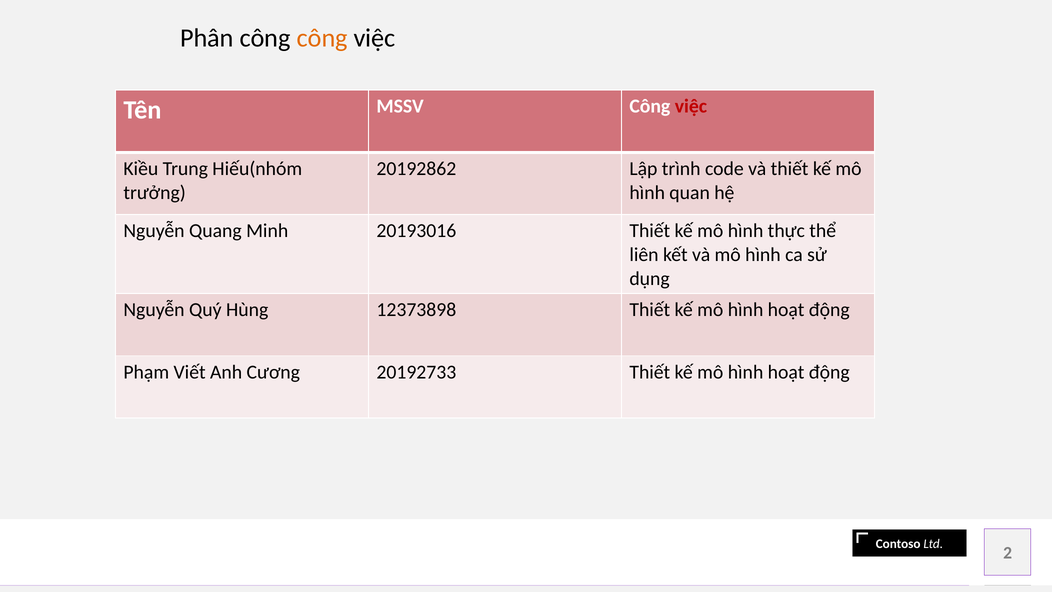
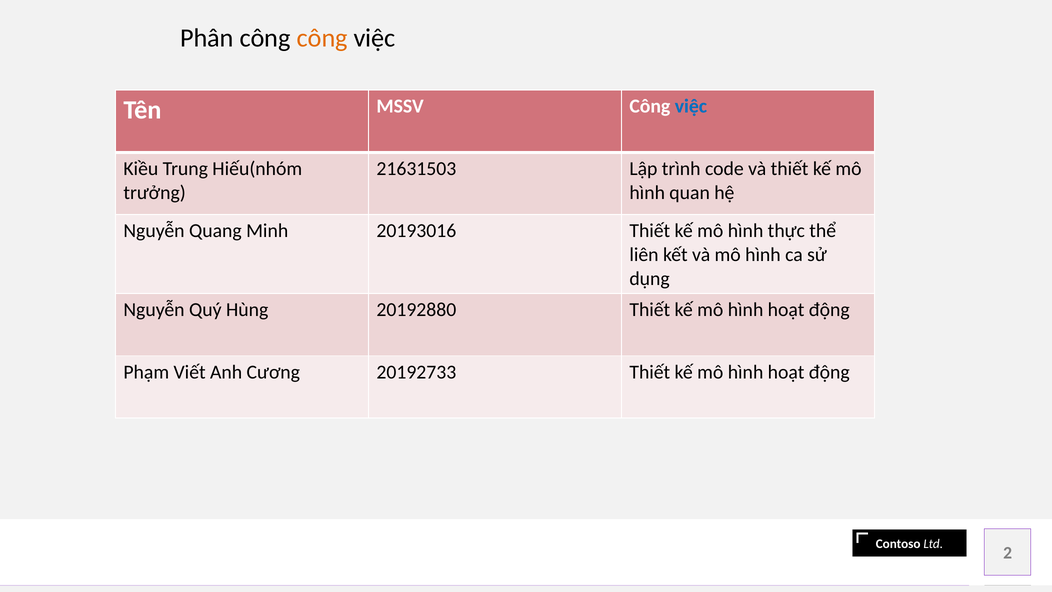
việc colour: red -> blue (691, 106)
20192862: 20192862 -> 21631503 (416, 168)
12373898: 12373898 -> 20192880 (416, 310)
